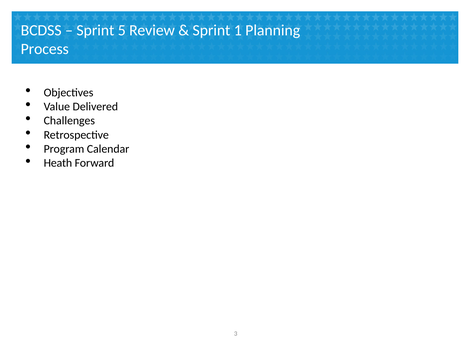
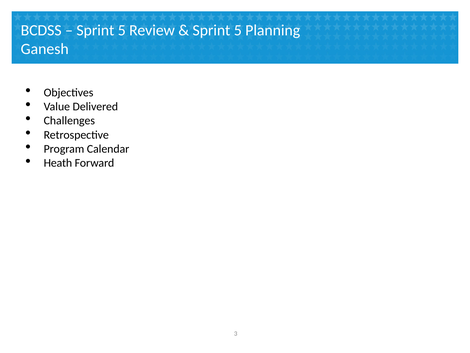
1: 1 -> 5 (238, 30)
Process: Process -> Ganesh (45, 49)
